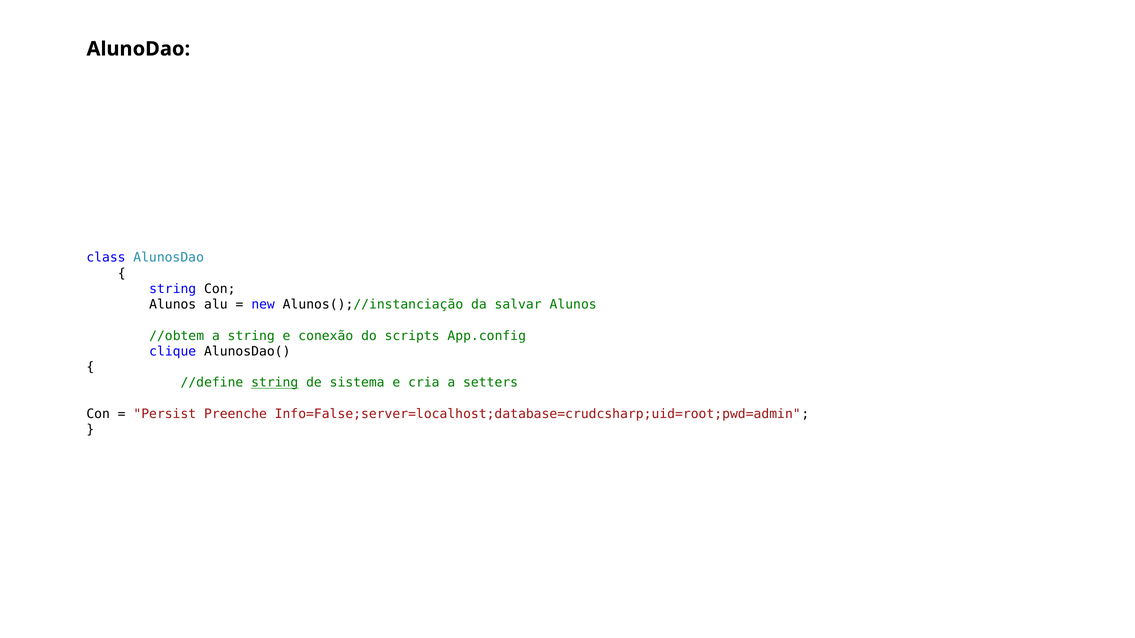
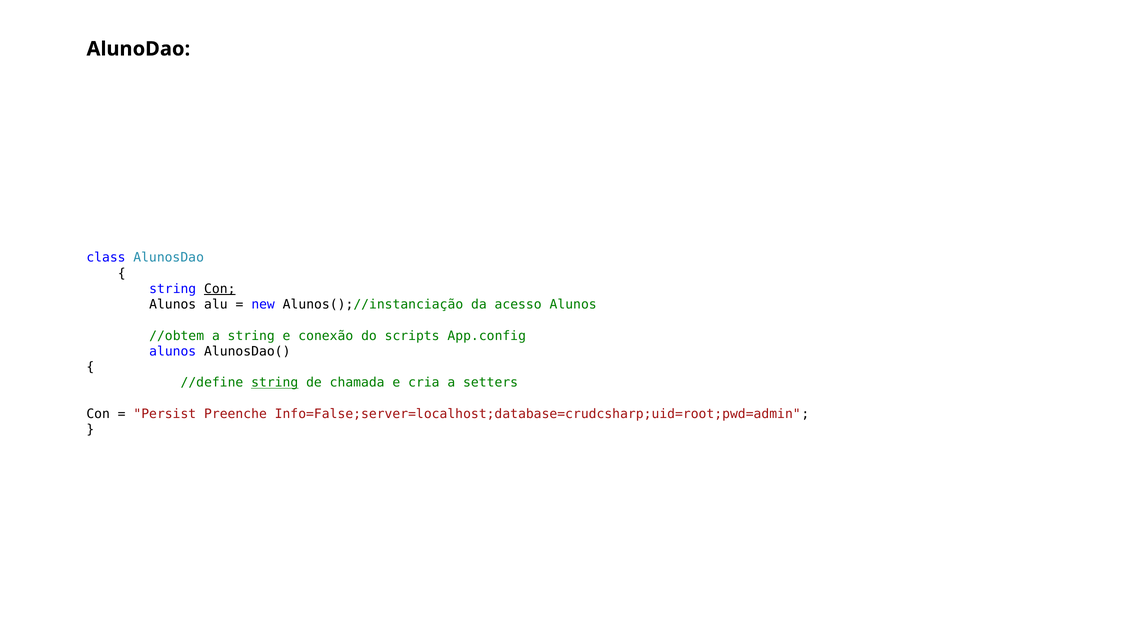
Con underline: none -> present (220, 289)
salvar: salvar -> acesso (518, 305)
clique: clique -> alunos (173, 352)
sistema: sistema -> chamada (357, 383)
